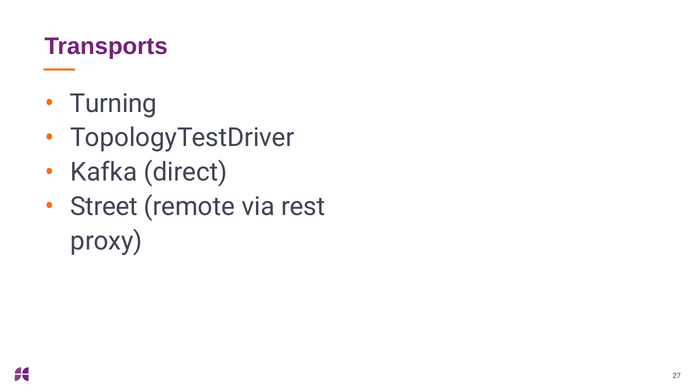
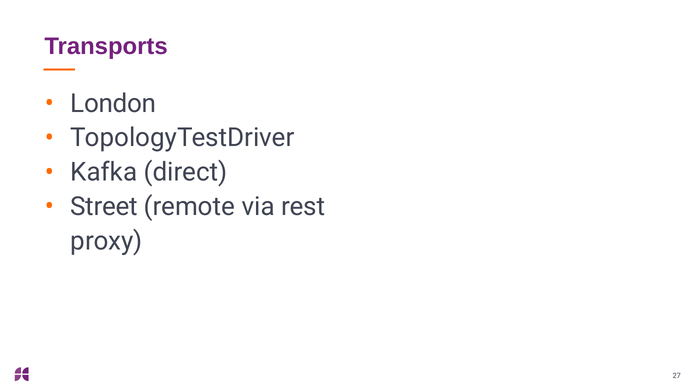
Turning: Turning -> London (113, 103)
